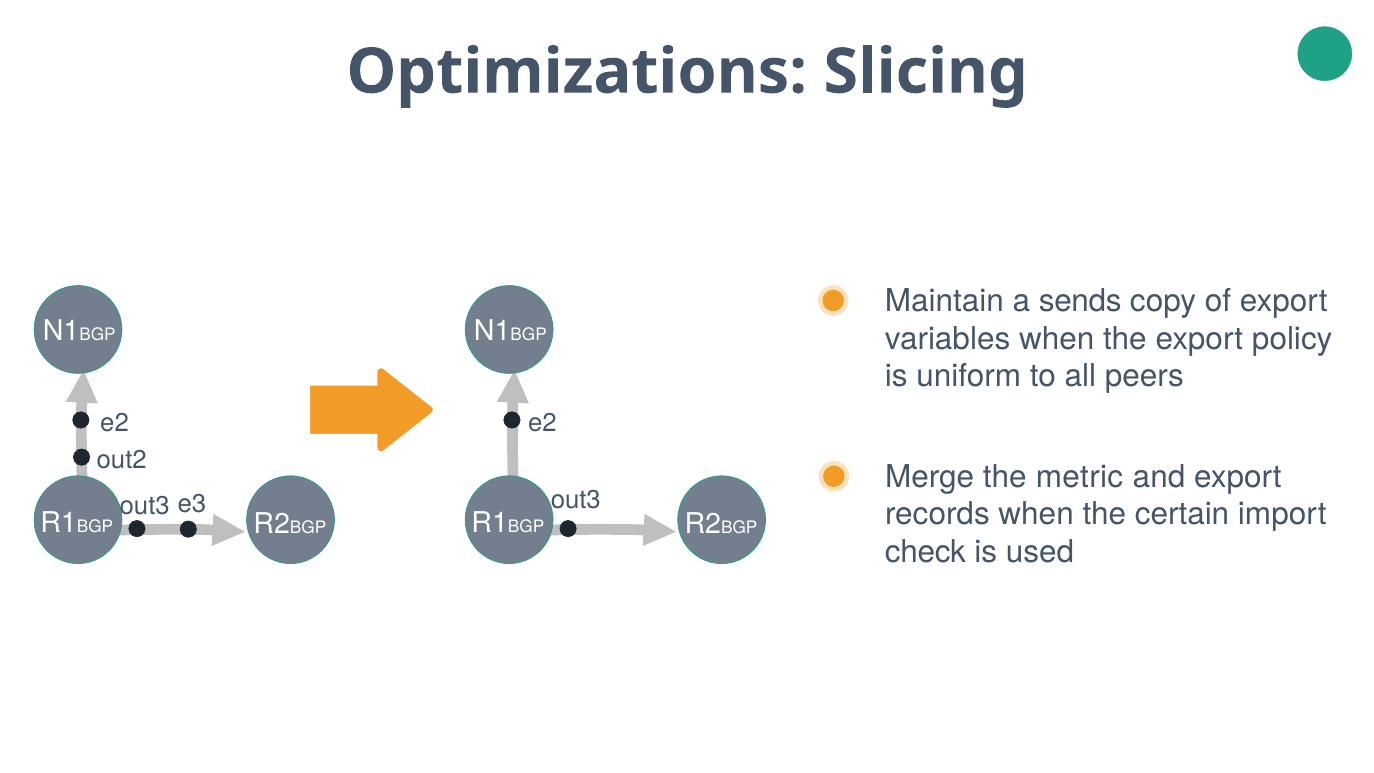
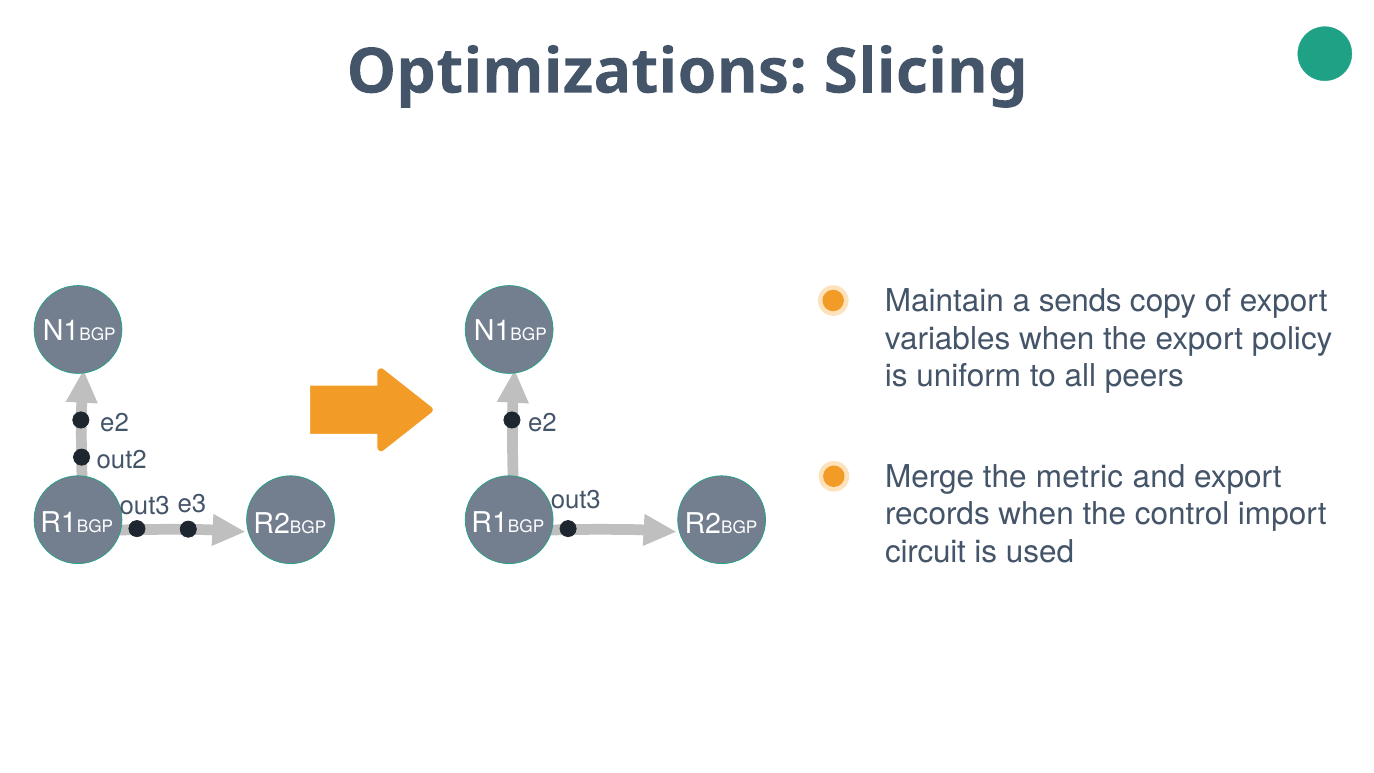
certain: certain -> control (1182, 515)
check: check -> circuit (925, 552)
